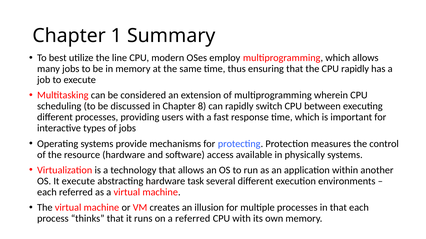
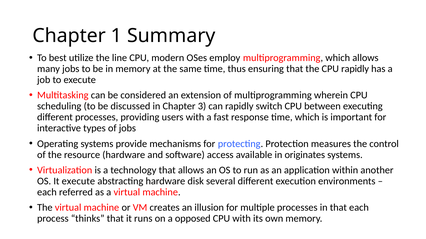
8: 8 -> 3 (202, 107)
physically: physically -> originates (305, 155)
task: task -> disk (196, 182)
a referred: referred -> opposed (193, 219)
